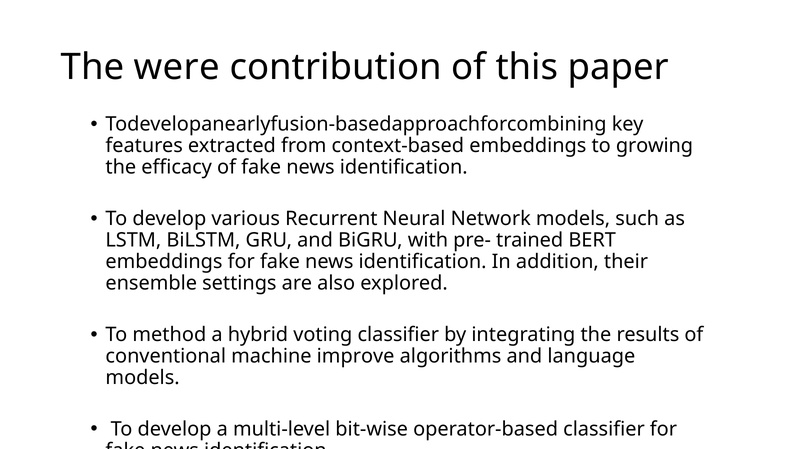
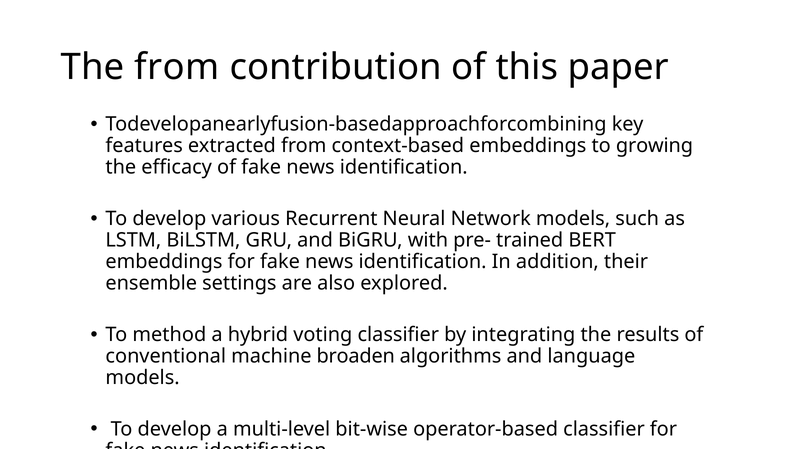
The were: were -> from (177, 67)
improve: improve -> broaden (356, 356)
